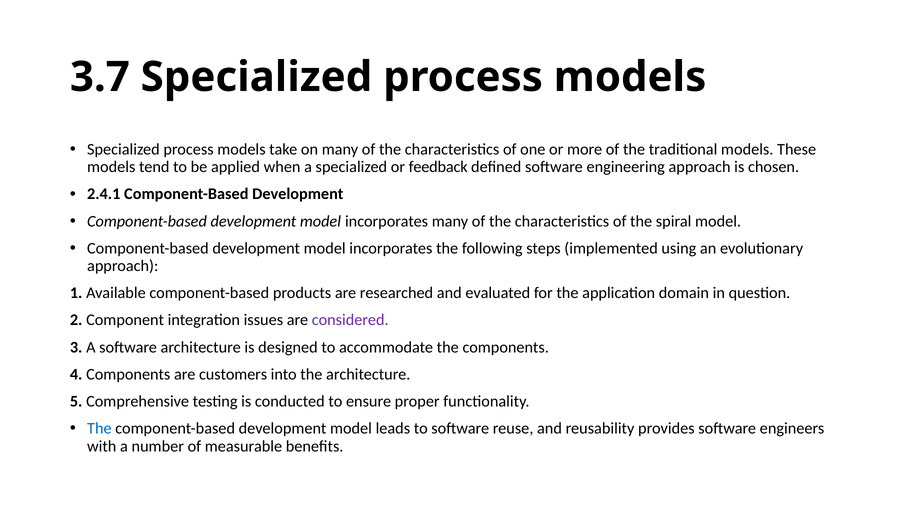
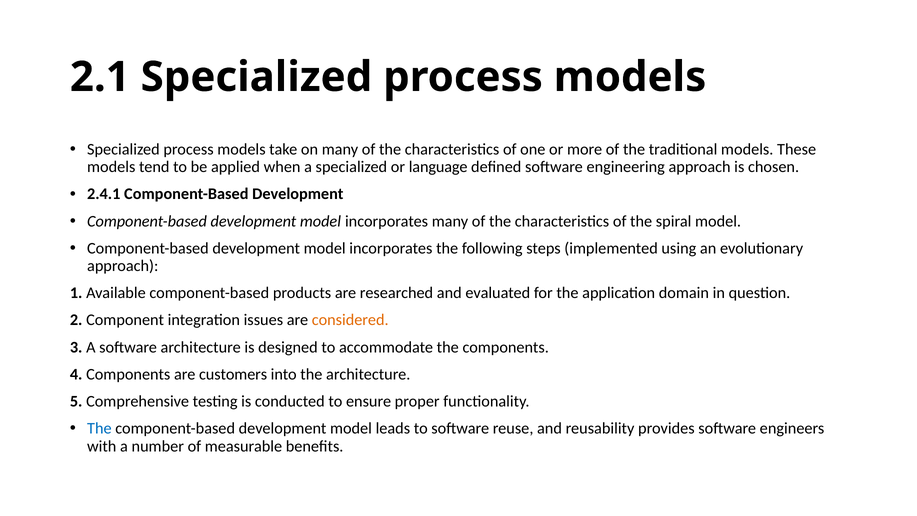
3.7: 3.7 -> 2.1 (100, 77)
feedback: feedback -> language (438, 167)
considered colour: purple -> orange (350, 320)
